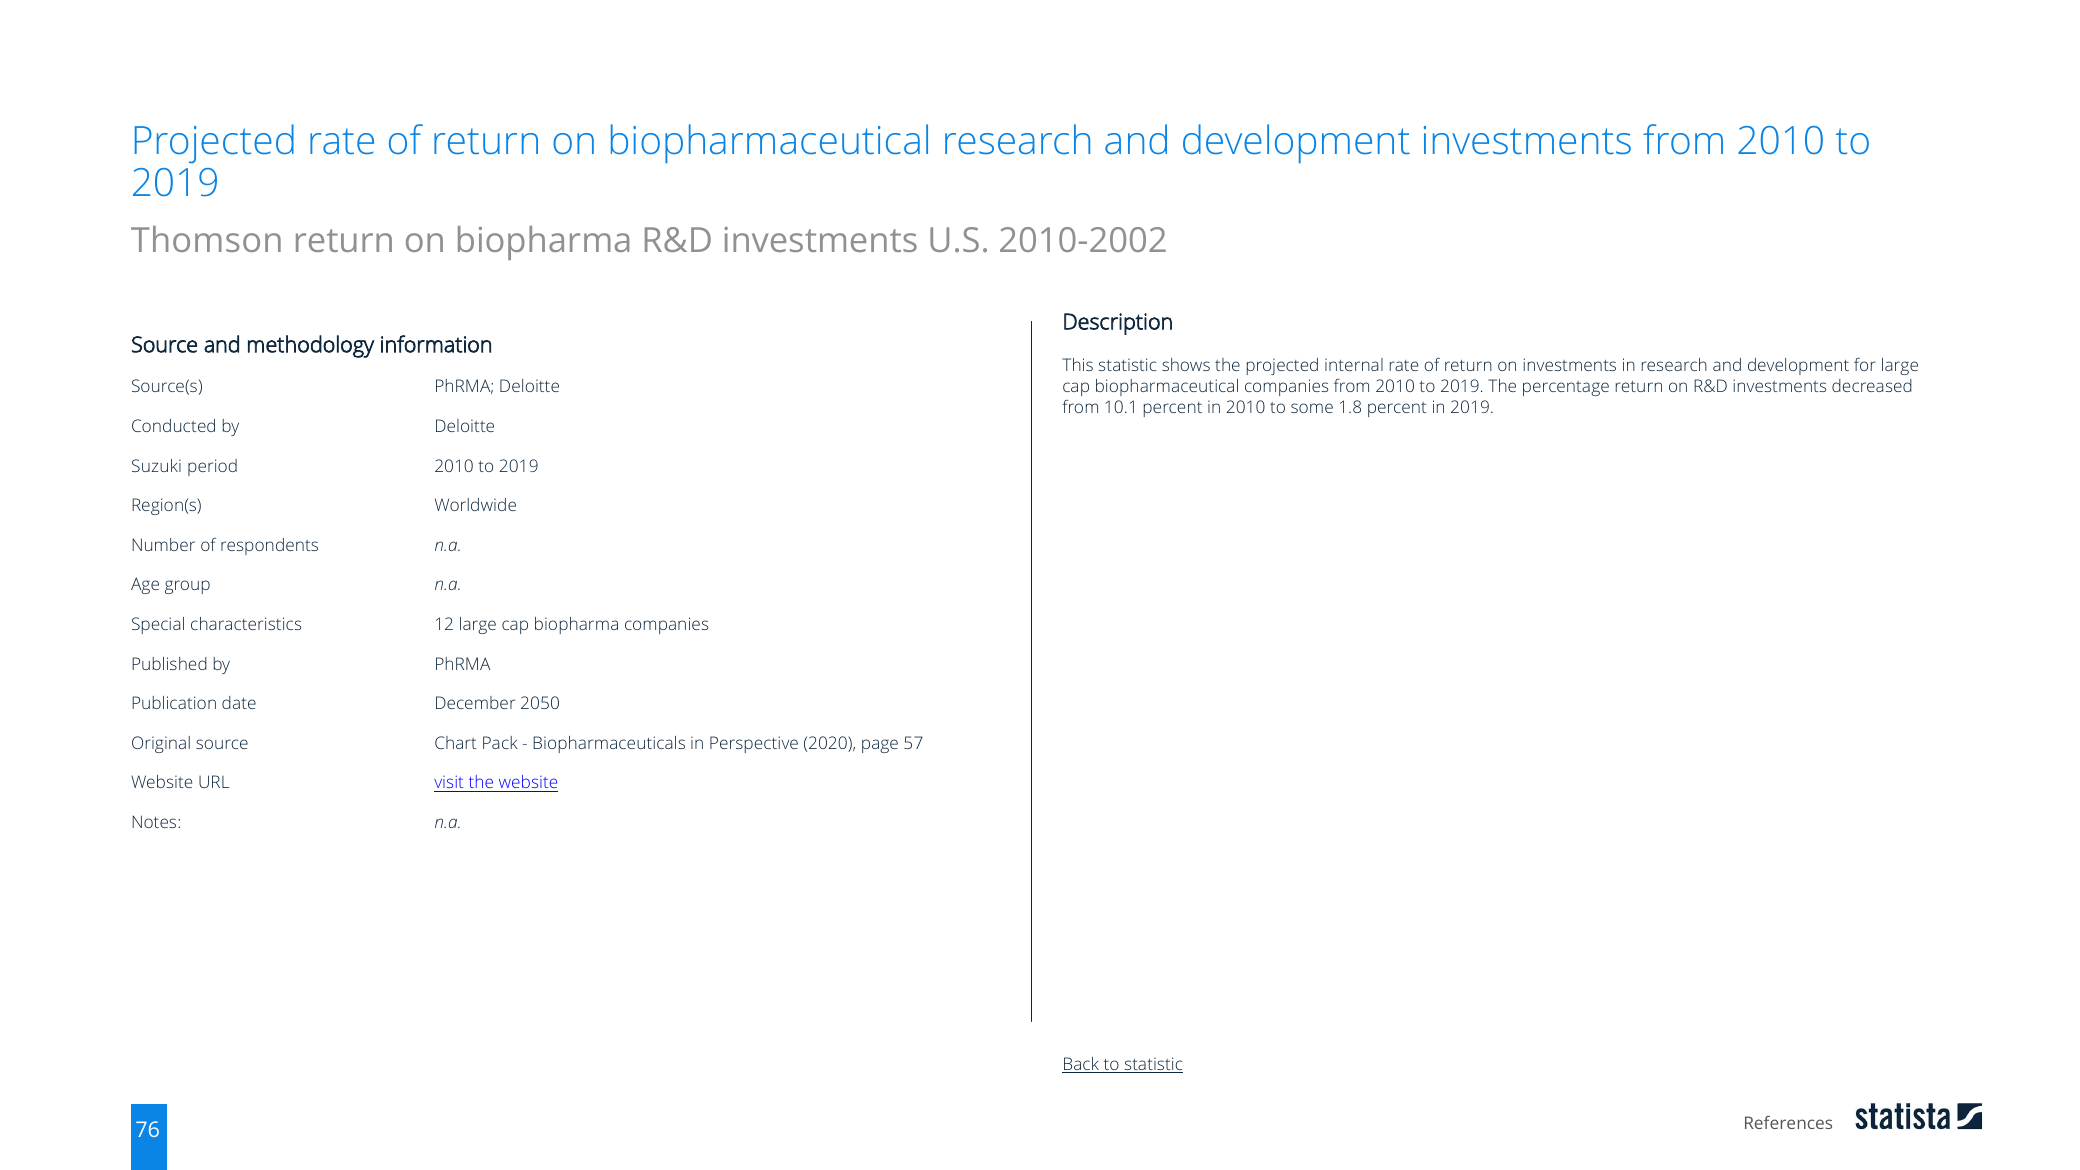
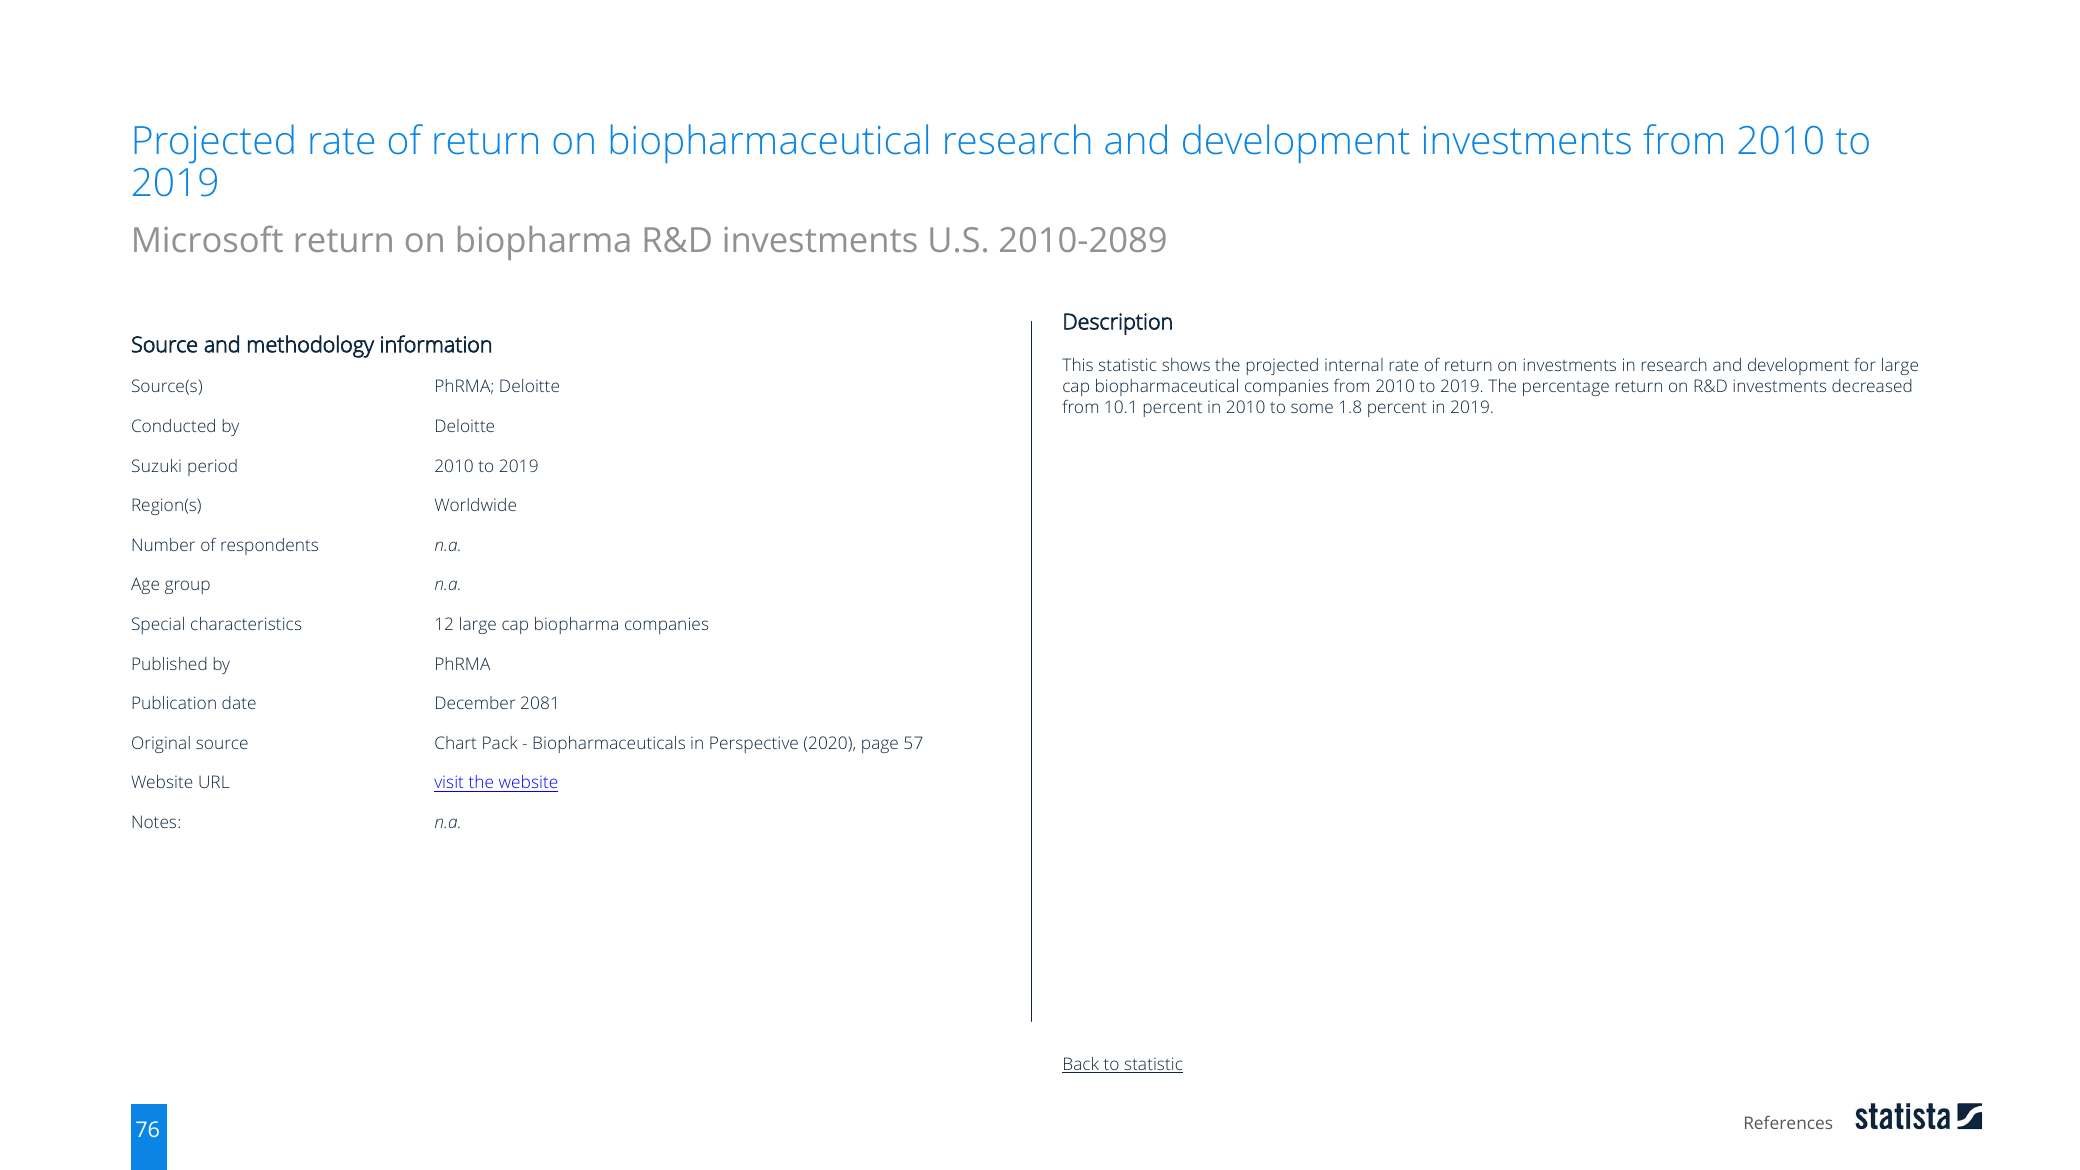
Thomson: Thomson -> Microsoft (207, 241)
2010-2002: 2010-2002 -> 2010-2089 (1083, 241)
2050: 2050 -> 2081 (540, 704)
